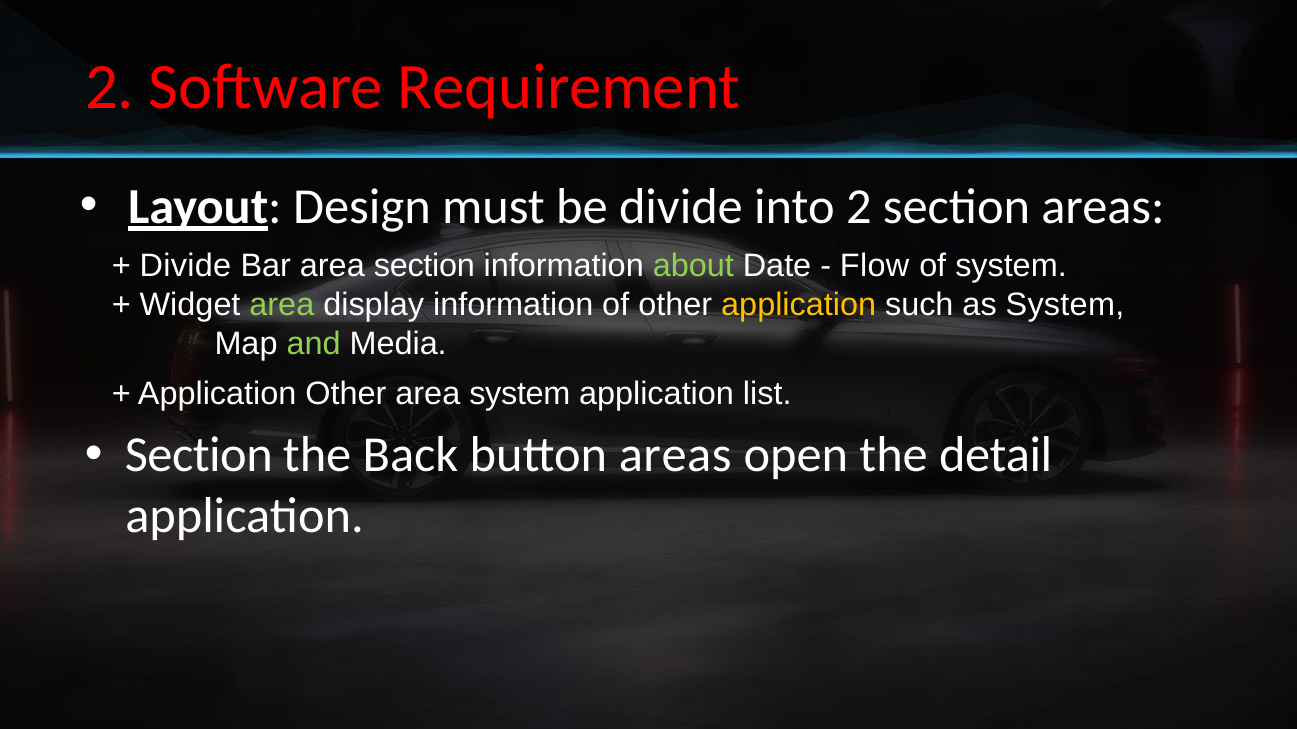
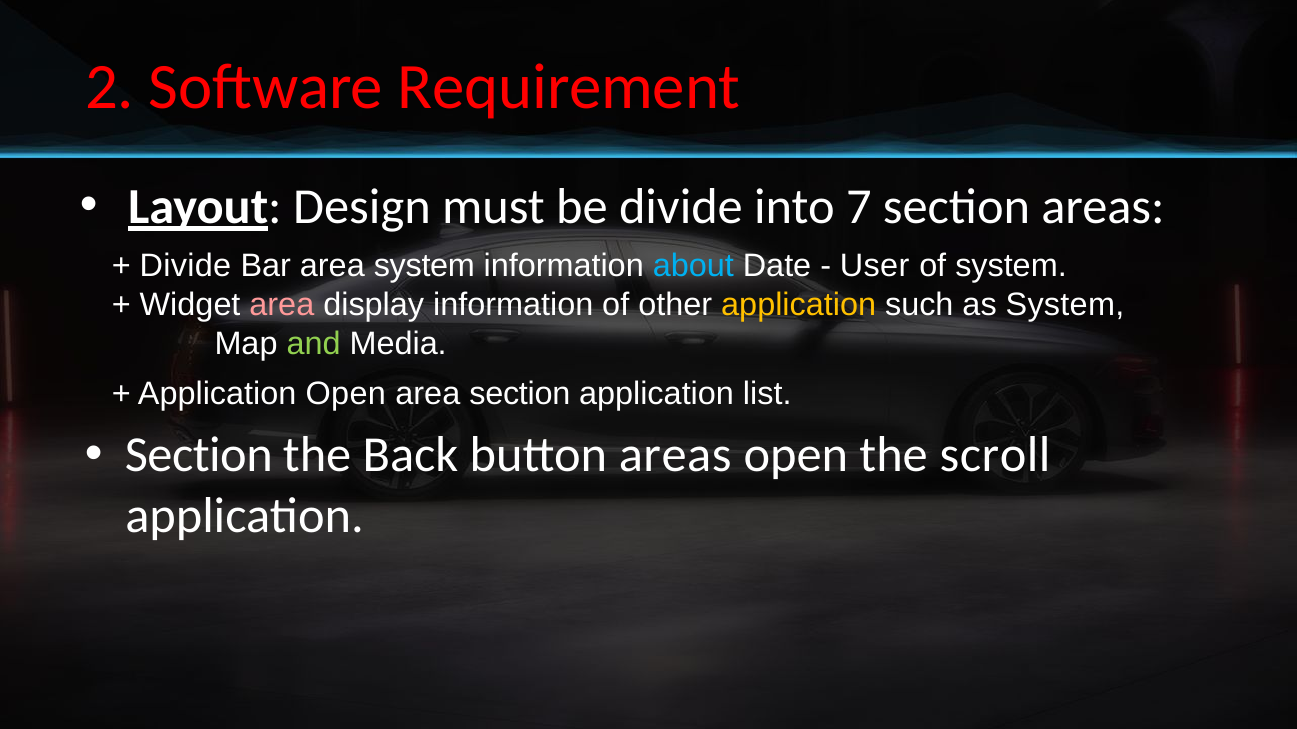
into 2: 2 -> 7 (859, 207)
area section: section -> system (424, 266)
about colour: light green -> light blue (693, 266)
Flow: Flow -> User (875, 266)
area colour: light green -> pink (282, 305)
Application Other: Other -> Open (346, 394)
area system: system -> section (520, 394)
detail: detail -> scroll (995, 456)
